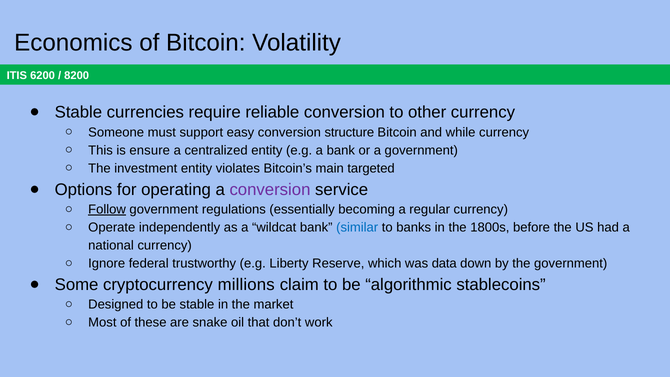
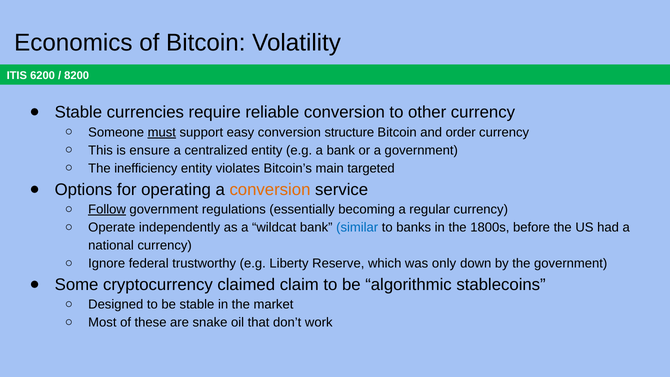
must underline: none -> present (162, 132)
while: while -> order (461, 132)
investment: investment -> inefficiency (146, 168)
conversion colour: purple -> orange (270, 189)
data: data -> only (444, 263)
millions: millions -> claimed (246, 285)
